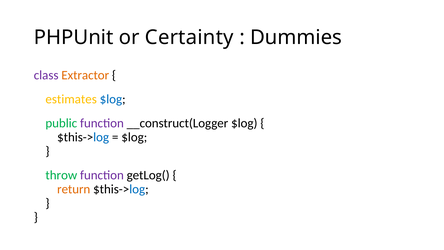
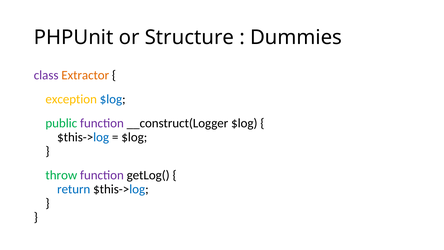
Certainty: Certainty -> Structure (189, 37)
estimates: estimates -> exception (71, 99)
return colour: orange -> blue (74, 189)
